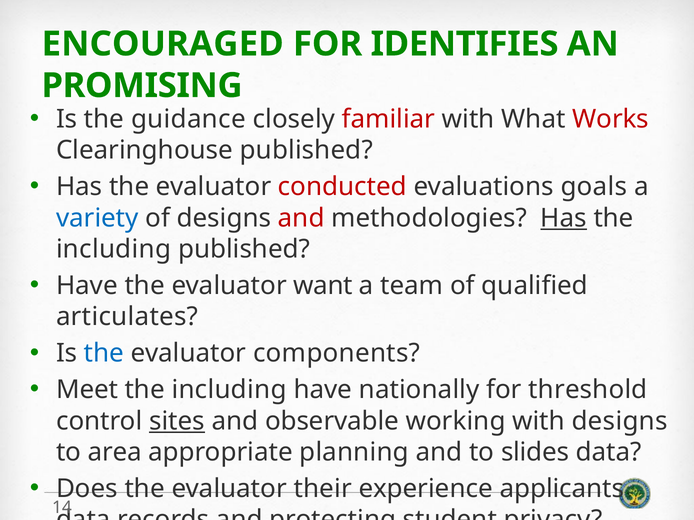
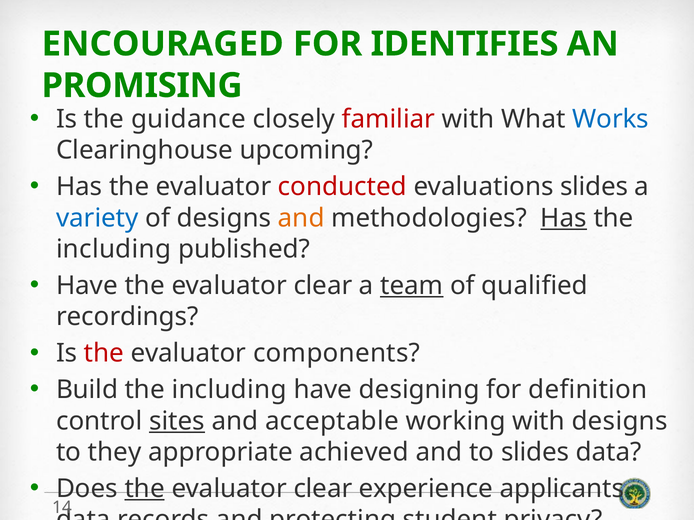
Works colour: red -> blue (611, 119)
Clearinghouse published: published -> upcoming (306, 150)
evaluations goals: goals -> slides (594, 187)
and colour: red -> orange (301, 218)
want: want -> clear (323, 286)
team underline: none -> present (412, 286)
articulates: articulates -> recordings (127, 317)
the colour: blue -> red (104, 354)
Meet: Meet -> Build (87, 390)
nationally: nationally -> designing (419, 390)
threshold: threshold -> definition (588, 390)
observable: observable -> acceptable (332, 421)
area: area -> they (115, 453)
planning: planning -> achieved (354, 453)
the underline: none -> present (145, 489)
their: their -> clear (323, 489)
